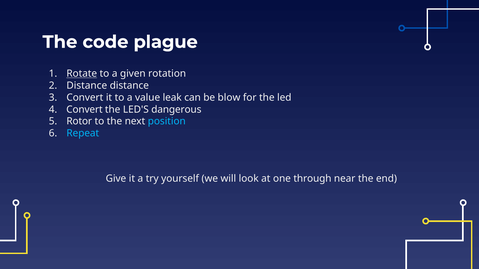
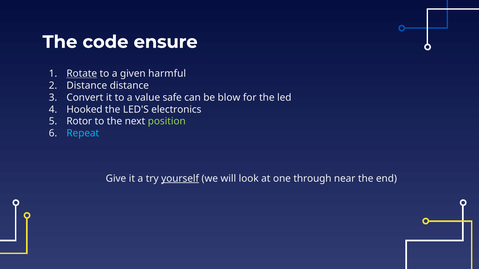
plague: plague -> ensure (166, 42)
rotation: rotation -> harmful (167, 74)
leak: leak -> safe (172, 98)
Convert: Convert -> Hooked (84, 110)
dangerous: dangerous -> electronics (176, 110)
position colour: light blue -> light green (167, 122)
yourself underline: none -> present (180, 179)
